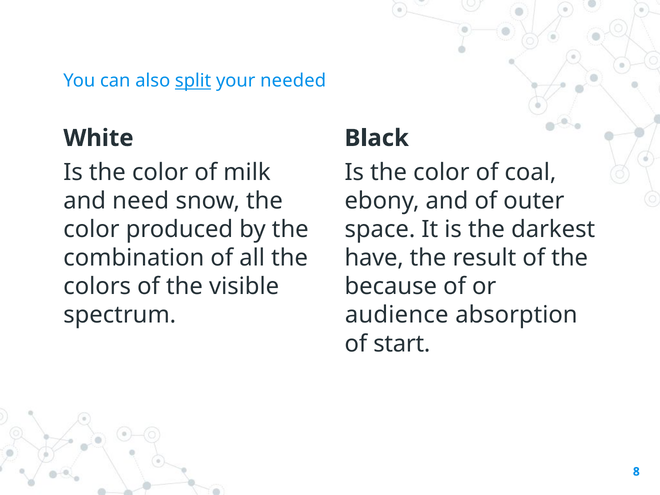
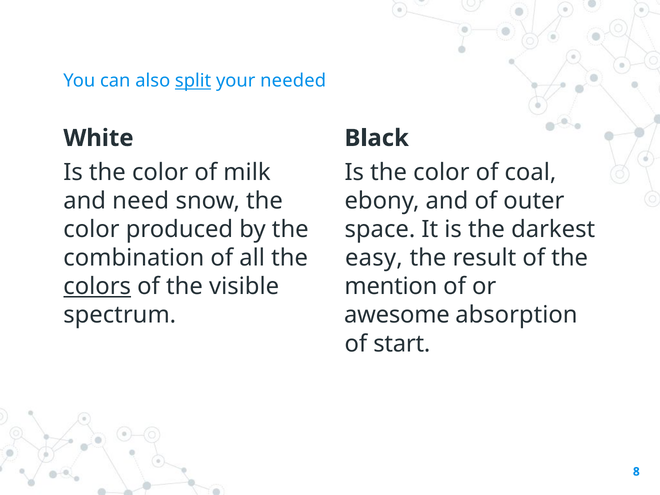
have: have -> easy (374, 258)
colors underline: none -> present (97, 286)
because: because -> mention (391, 286)
audience: audience -> awesome (397, 315)
